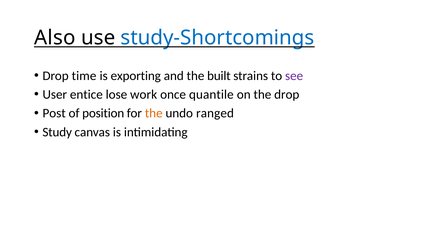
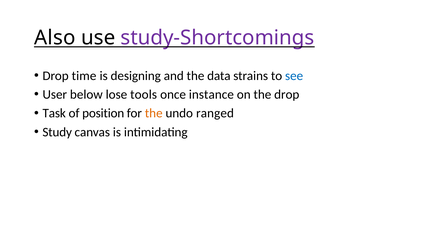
study-Shortcomings colour: blue -> purple (217, 38)
exporting: exporting -> designing (136, 76)
built: built -> data (219, 76)
see colour: purple -> blue (294, 76)
entice: entice -> below (86, 95)
work: work -> tools (144, 95)
quantile: quantile -> instance (211, 95)
Post: Post -> Task (54, 113)
